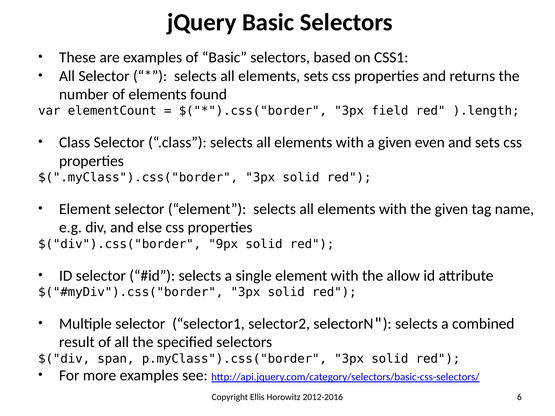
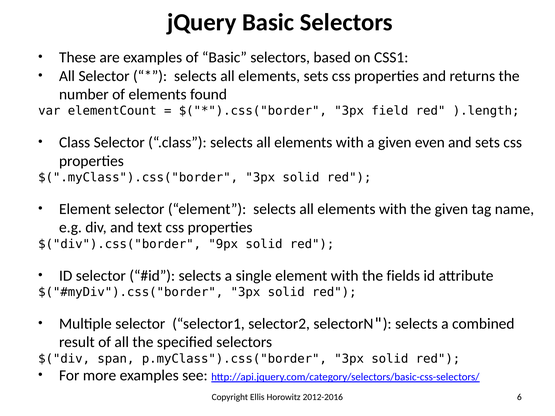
else: else -> text (150, 228)
allow: allow -> fields (403, 276)
